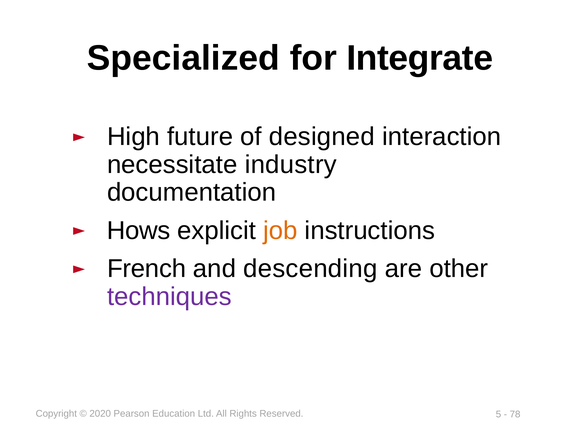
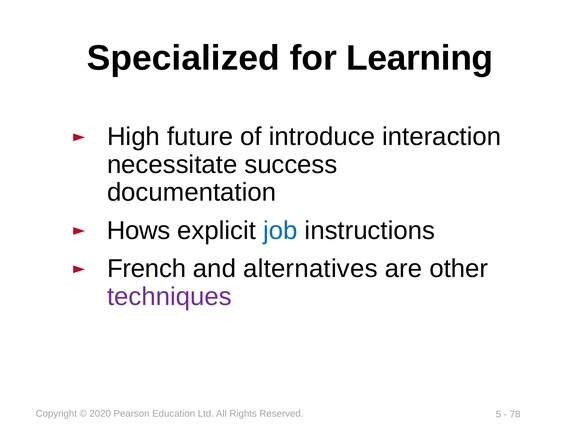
Integrate: Integrate -> Learning (420, 58)
designed: designed -> introduce (322, 137)
industry: industry -> success (291, 165)
job colour: orange -> blue (280, 231)
descending: descending -> alternatives (310, 269)
